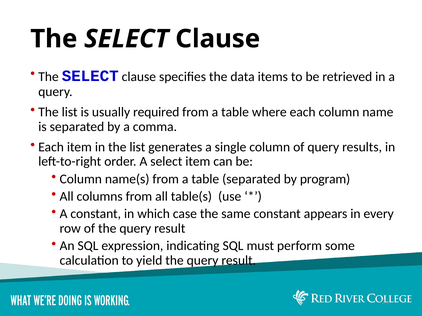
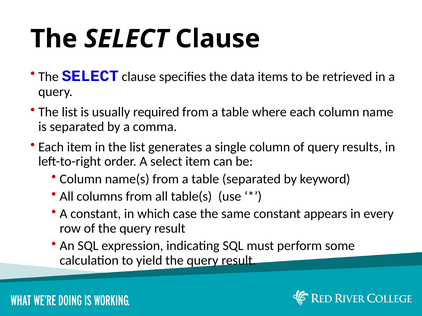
program: program -> keyword (325, 179)
